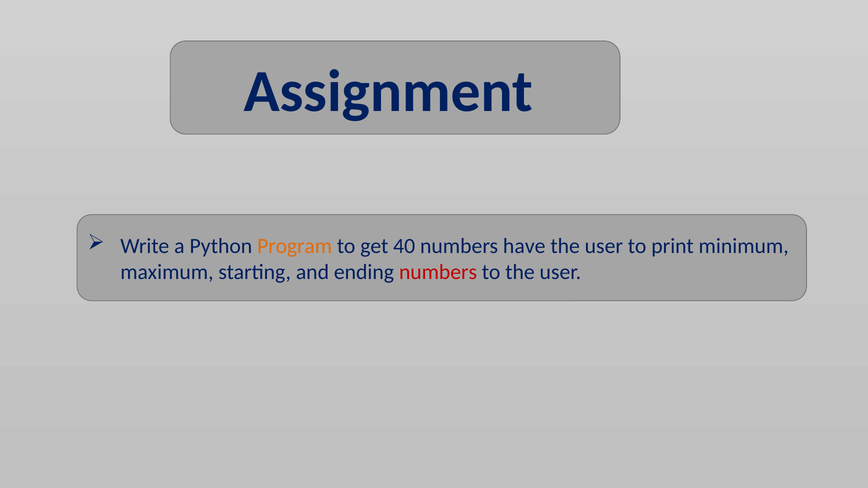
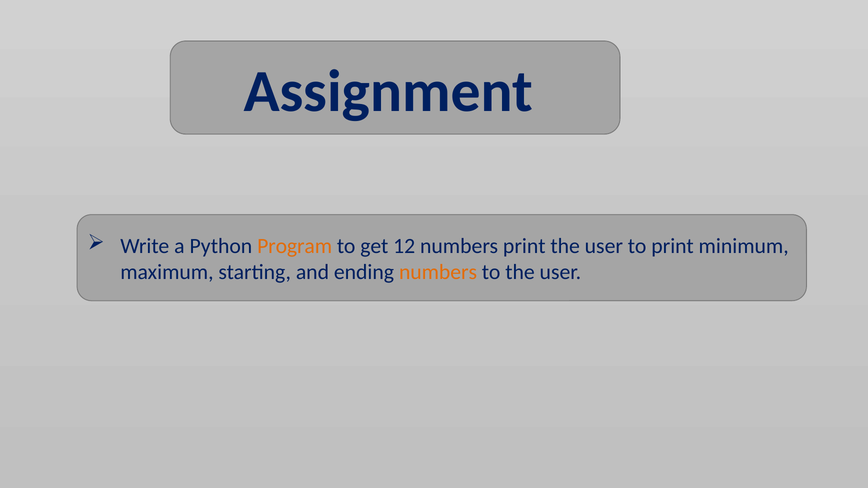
40: 40 -> 12 (404, 246)
numbers have: have -> print (524, 246)
numbers colour: red -> orange (438, 272)
